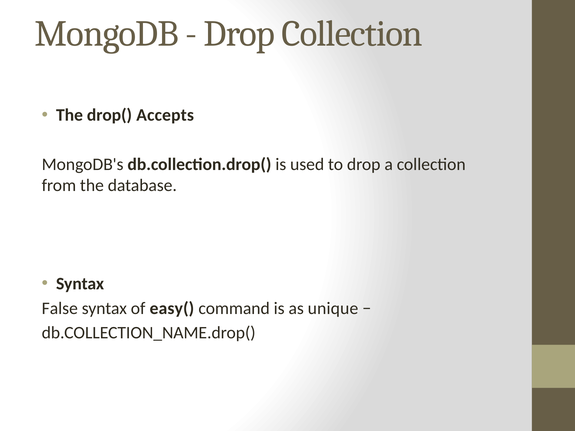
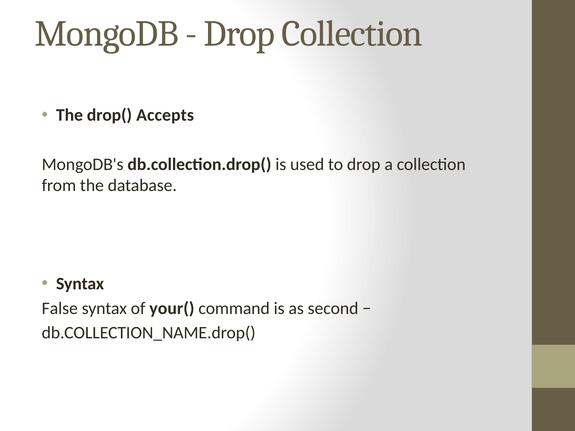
easy(: easy( -> your( (172, 308)
unique: unique -> second (333, 308)
